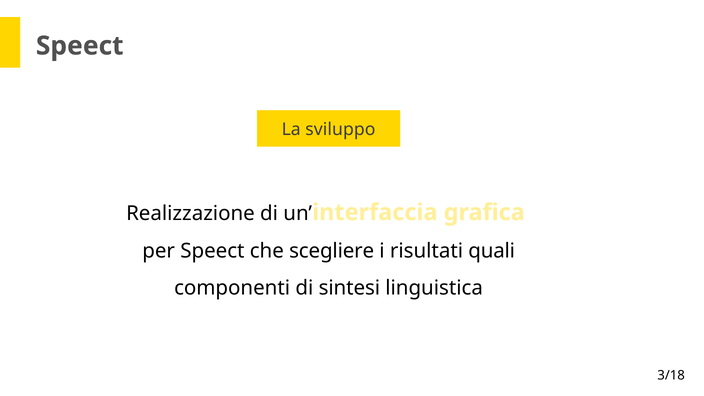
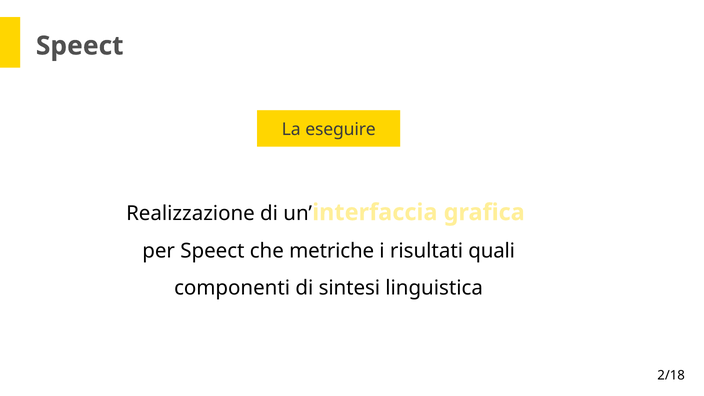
sviluppo: sviluppo -> eseguire (341, 130)
scegliere: scegliere -> metriche (332, 251)
3/18: 3/18 -> 2/18 (671, 375)
